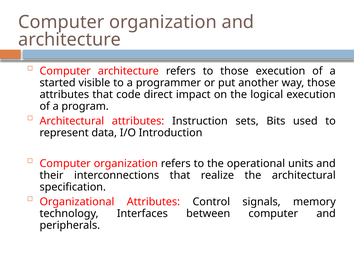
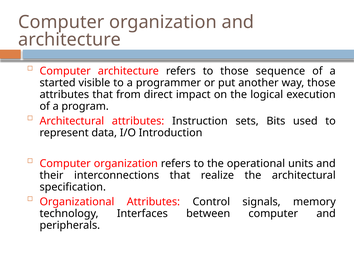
those execution: execution -> sequence (280, 71)
code: code -> from (128, 94)
